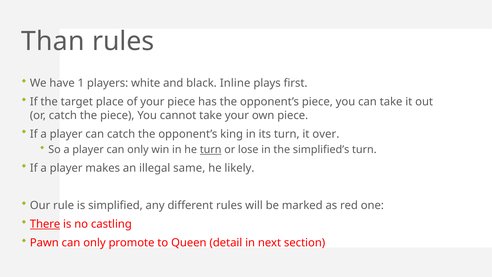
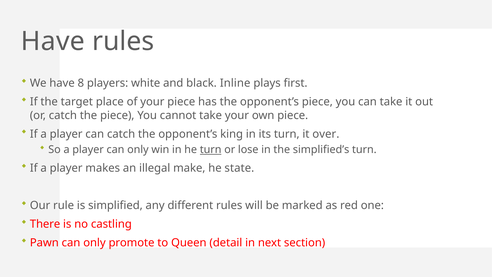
Than: Than -> Have (53, 41)
1: 1 -> 8 (81, 83)
same: same -> make (189, 168)
likely: likely -> state (239, 168)
There underline: present -> none (45, 224)
